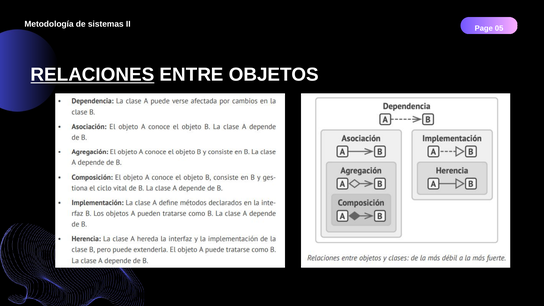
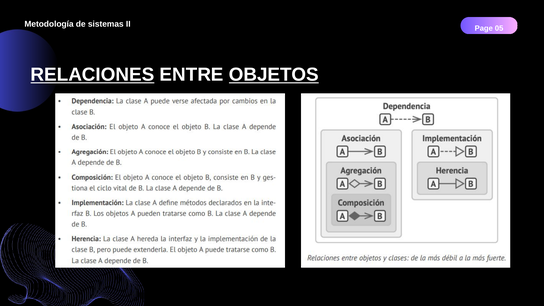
OBJETOS underline: none -> present (274, 75)
